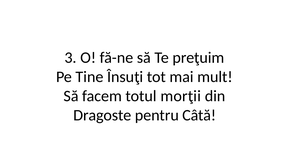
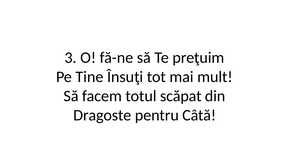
morţii: morţii -> scăpat (181, 96)
